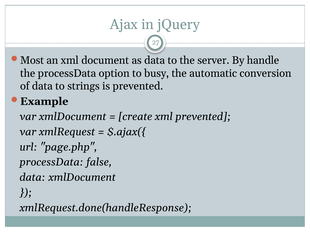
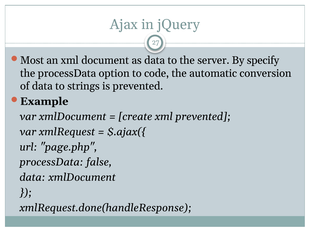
handle: handle -> specify (263, 61)
busy: busy -> code (157, 73)
